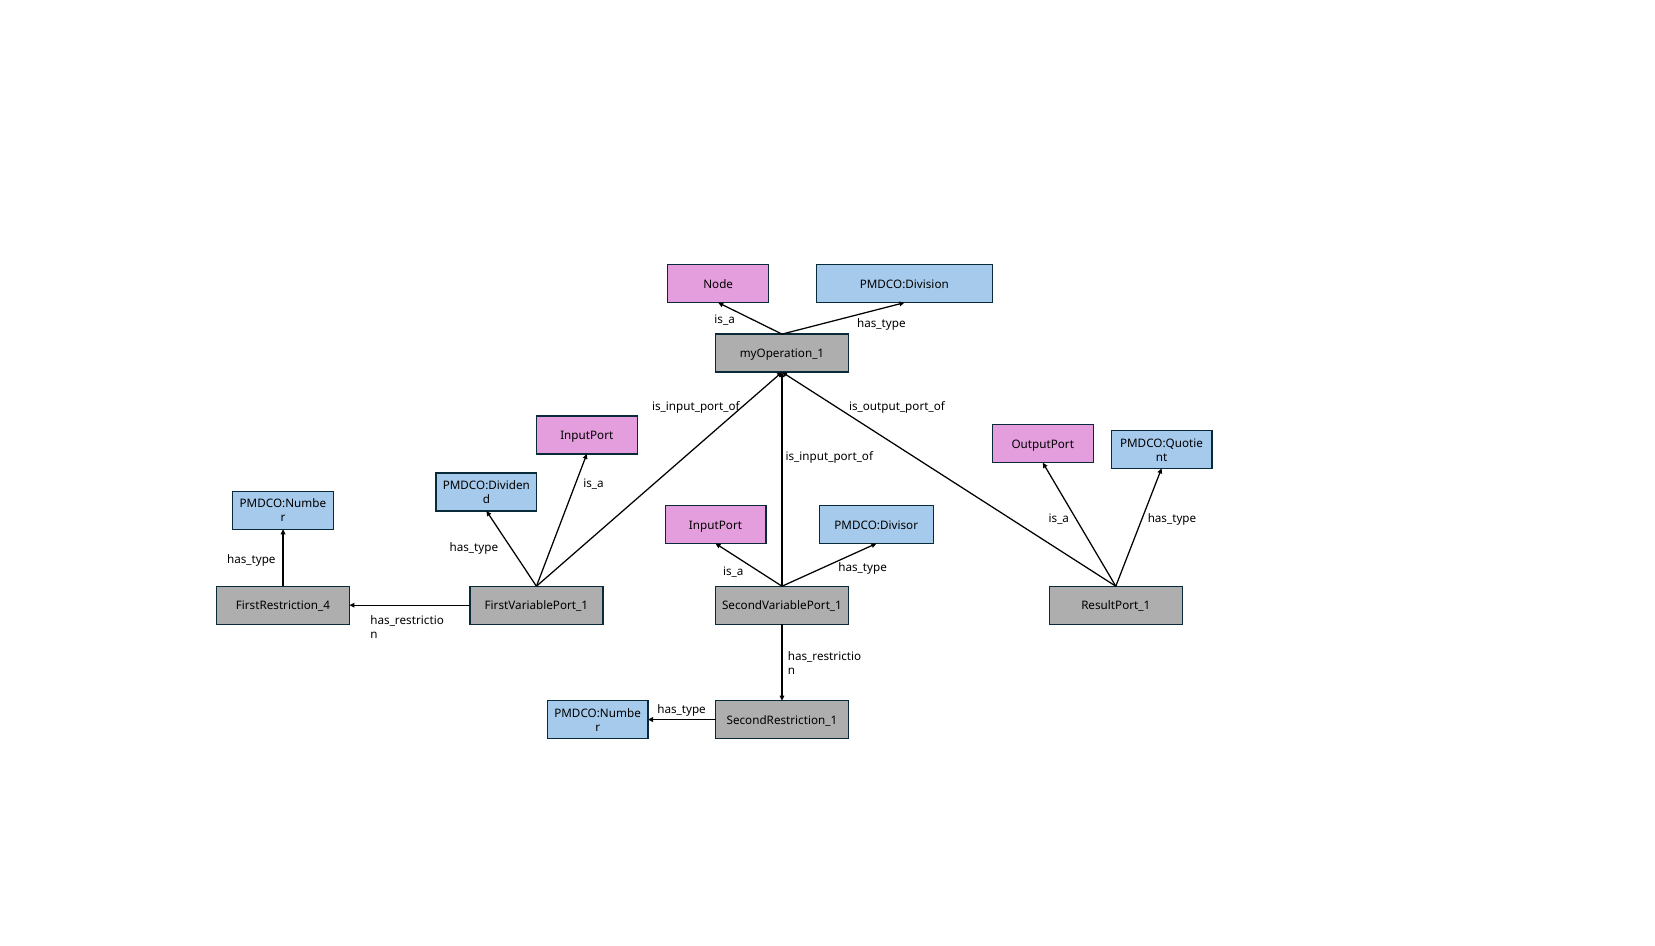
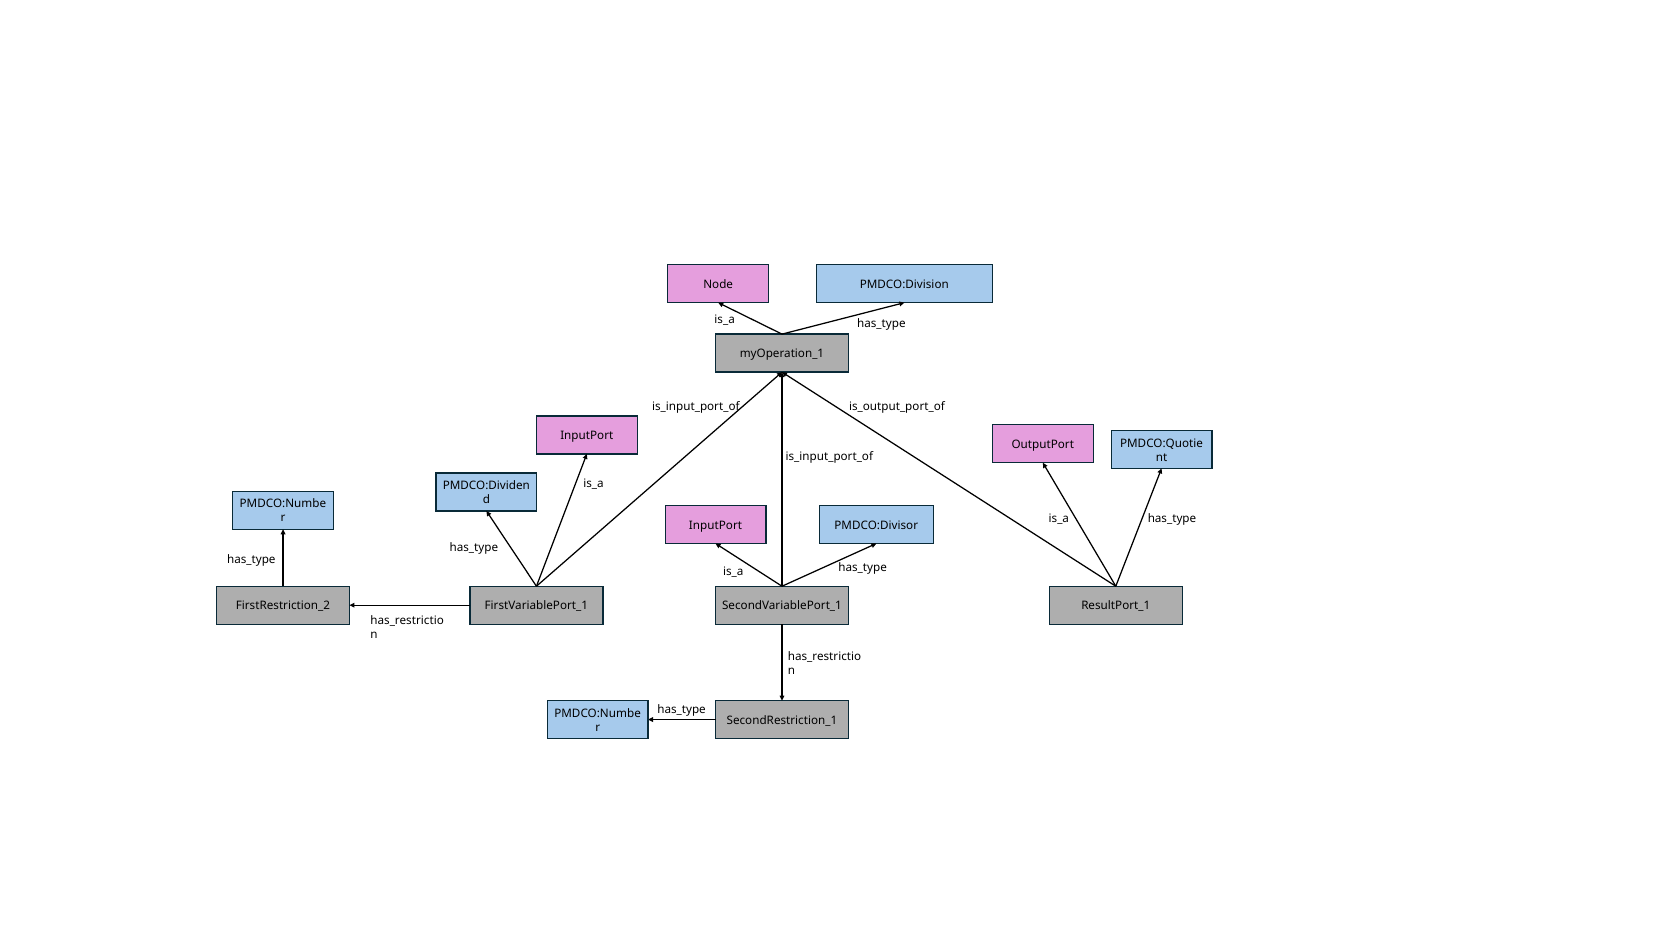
FirstRestriction_4: FirstRestriction_4 -> FirstRestriction_2 (283, 606)
